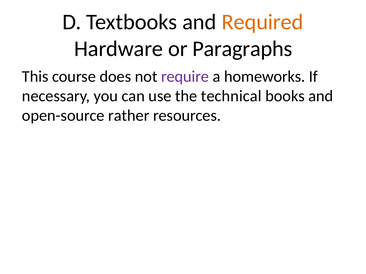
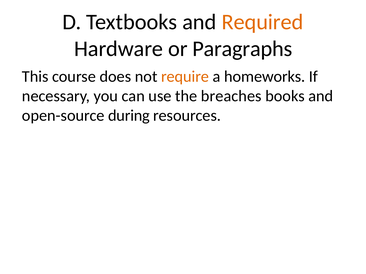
require colour: purple -> orange (185, 77)
technical: technical -> breaches (231, 96)
rather: rather -> during (129, 116)
